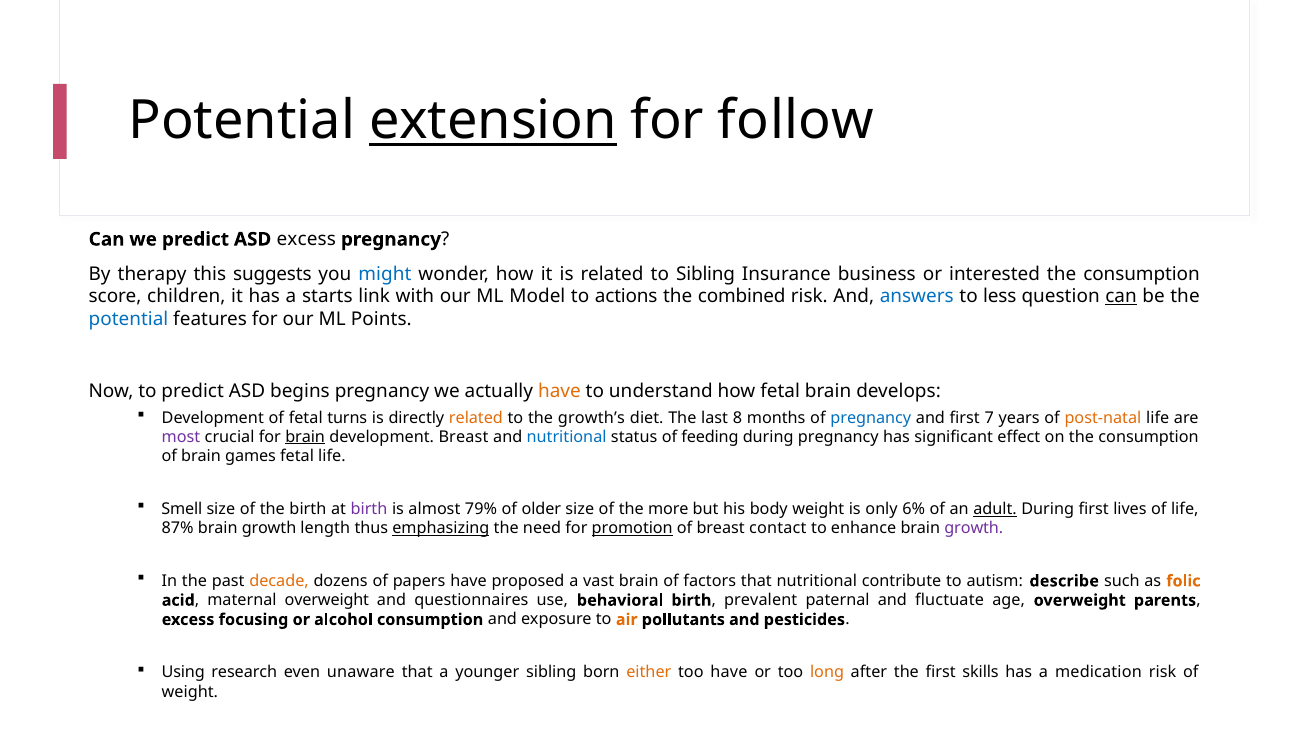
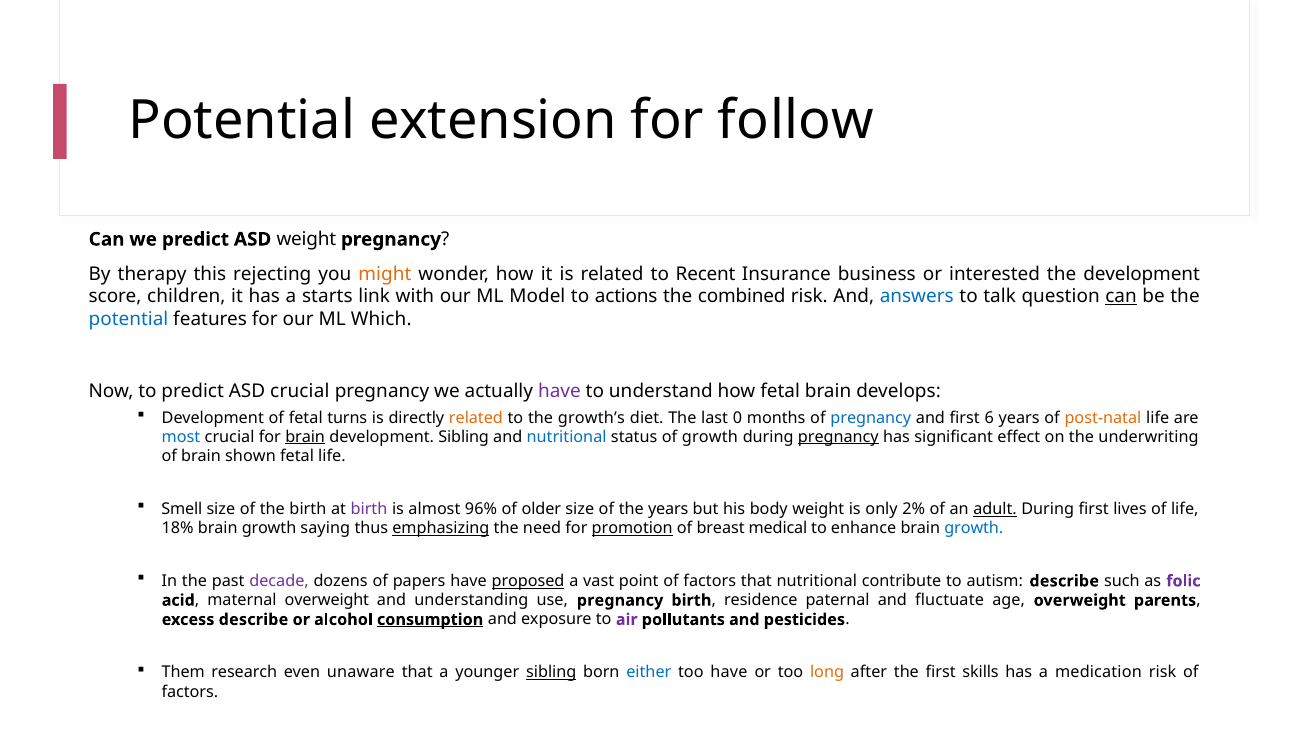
extension underline: present -> none (493, 121)
ASD excess: excess -> weight (306, 239)
suggests: suggests -> rejecting (272, 274)
might colour: blue -> orange (385, 274)
to Sibling: Sibling -> Recent (706, 274)
consumption: consumption -> development (1142, 274)
less: less -> talk (1000, 296)
Points: Points -> Which (381, 319)
ASD begins: begins -> crucial (300, 391)
have colour: orange -> purple (559, 391)
8: 8 -> 0 (737, 418)
7: 7 -> 6 (989, 418)
most colour: purple -> blue (181, 437)
development Breast: Breast -> Sibling (464, 437)
of feeding: feeding -> growth (710, 437)
pregnancy underline: none -> present (838, 437)
on the consumption: consumption -> underwriting (1149, 437)
games: games -> shown (250, 456)
79%: 79% -> 96% (481, 509)
the more: more -> years (668, 509)
6%: 6% -> 2% (914, 509)
87%: 87% -> 18% (178, 528)
length: length -> saying (325, 528)
contact: contact -> medical (778, 528)
growth colour: purple -> blue (974, 528)
decade colour: orange -> purple (279, 581)
proposed underline: none -> present (528, 581)
vast brain: brain -> point (639, 581)
folic colour: orange -> purple (1183, 581)
questionnaires: questionnaires -> understanding (471, 600)
use behavioral: behavioral -> pregnancy (620, 600)
prevalent: prevalent -> residence (761, 600)
excess focusing: focusing -> describe (253, 619)
consumption underline: none -> present (430, 619)
air colour: orange -> purple (627, 619)
Using: Using -> Them (183, 672)
sibling underline: none -> present (551, 672)
either colour: orange -> blue (649, 672)
weight: weight -> factors (190, 691)
